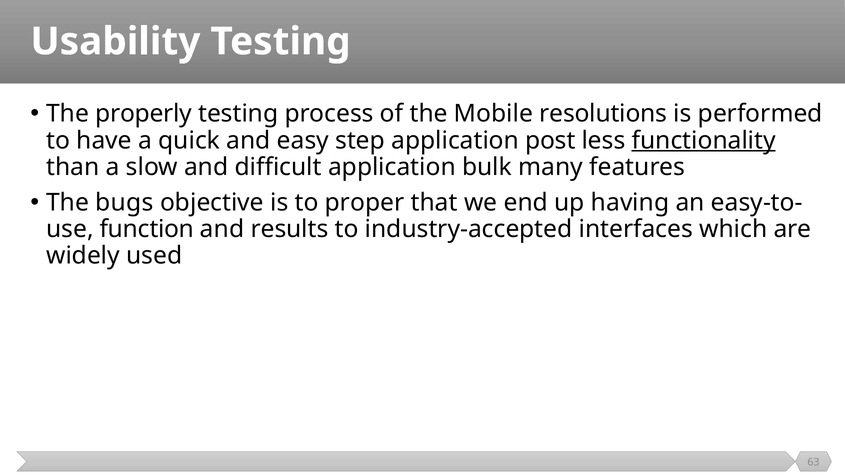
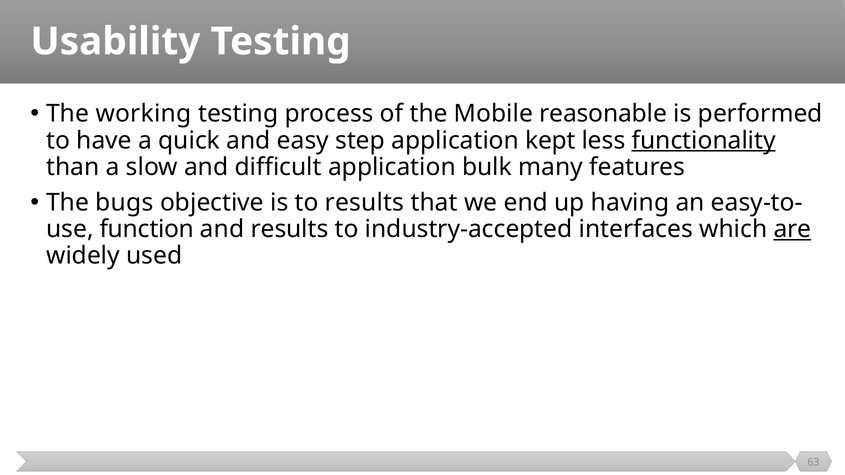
properly: properly -> working (143, 114)
resolutions: resolutions -> reasonable (603, 114)
post: post -> kept (550, 140)
to proper: proper -> results (365, 203)
are underline: none -> present (792, 229)
